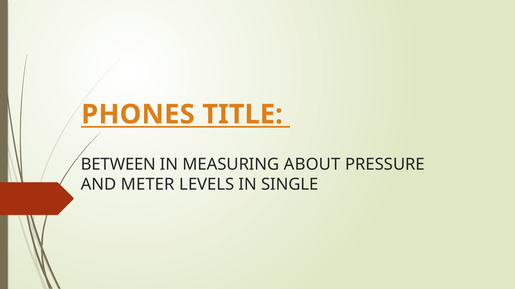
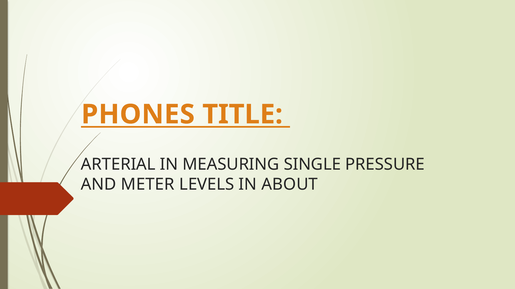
BETWEEN: BETWEEN -> ARTERIAL (118, 165)
ABOUT: ABOUT -> SINGLE (312, 165)
SINGLE: SINGLE -> ABOUT (290, 185)
